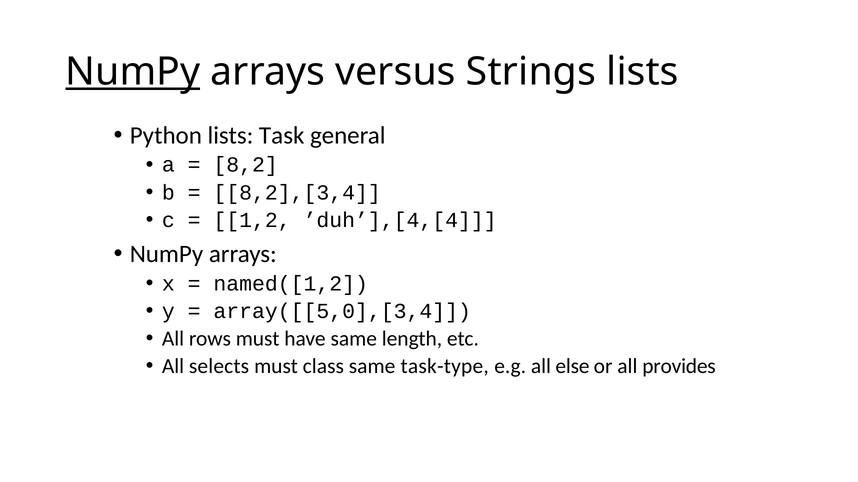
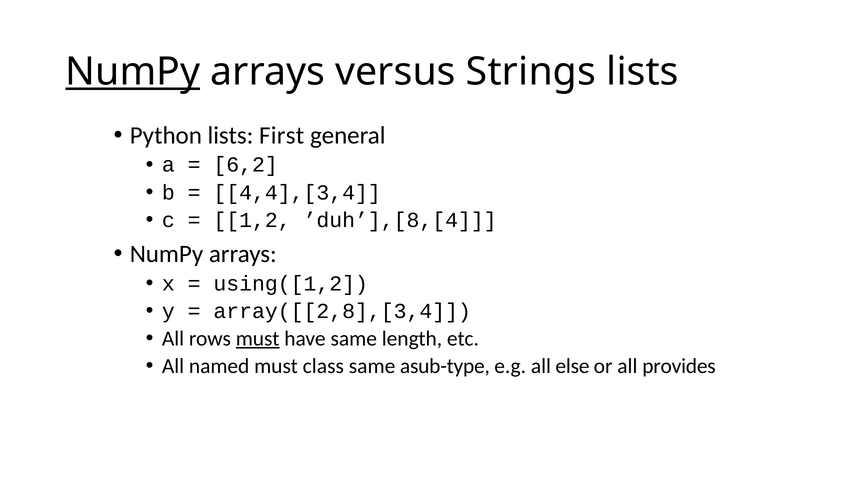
Task: Task -> First (282, 136)
8,2: 8,2 -> 6,2 (246, 165)
8,2],[3,4: 8,2],[3,4 -> 4,4],[3,4 (297, 193)
’duh’],[4,[4: ’duh’],[4,[4 -> ’duh’],[8,[4 (400, 220)
named([1,2: named([1,2 -> using([1,2 (291, 284)
array([[5,0],[3,4: array([[5,0],[3,4 -> array([[2,8],[3,4 (342, 311)
must underline: none -> present (258, 339)
selects: selects -> named (219, 367)
task-type: task-type -> asub-type (445, 367)
